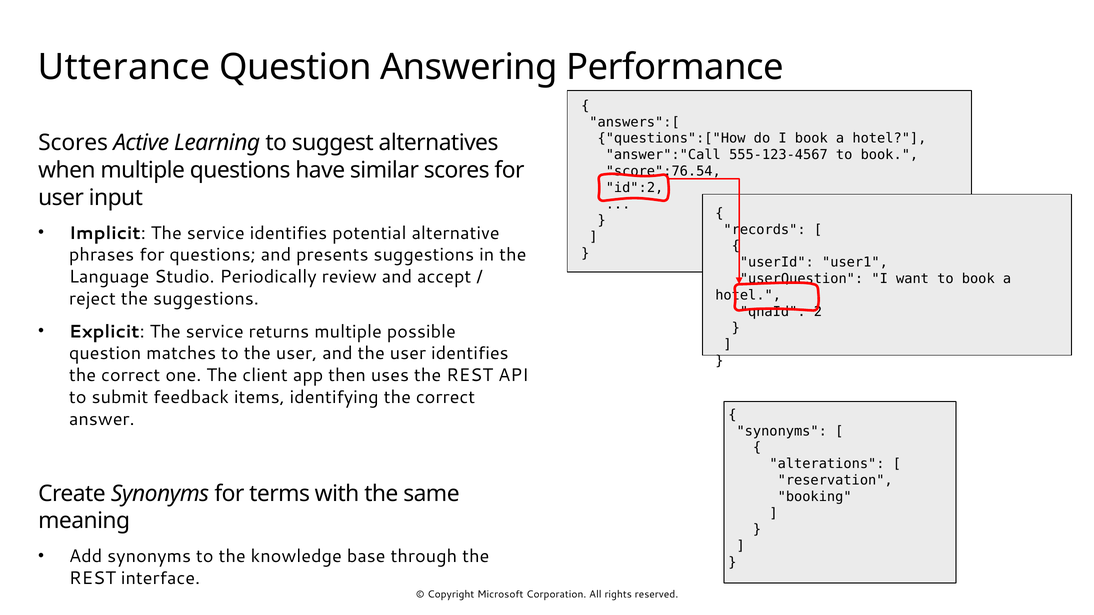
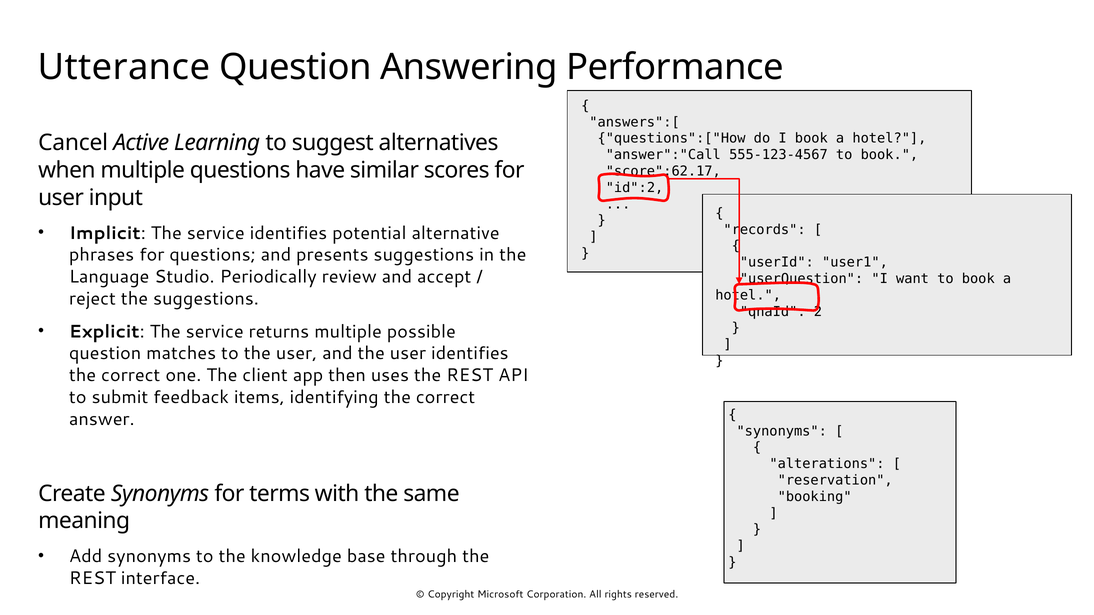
Scores: Scores -> Cancel (73, 143)
score":76.54: score":76.54 -> score":62.17 (663, 171)
